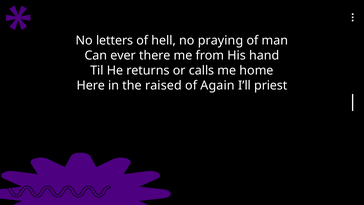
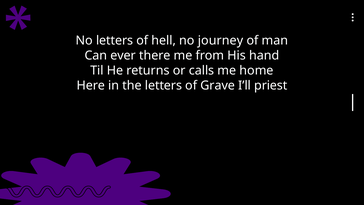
praying: praying -> journey (221, 40)
the raised: raised -> letters (163, 85)
Again: Again -> Grave (218, 85)
